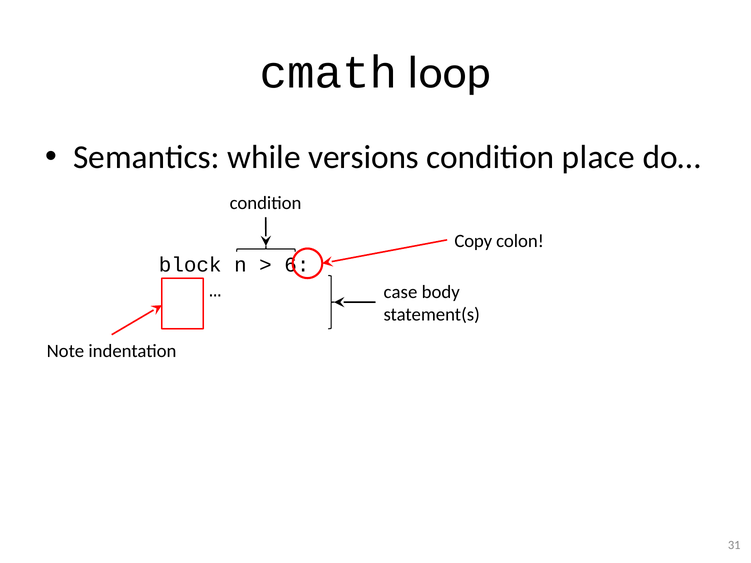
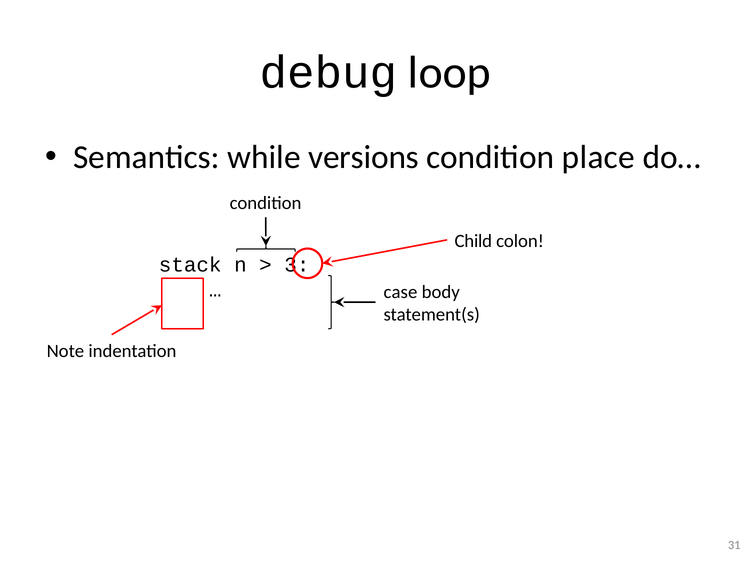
cmath: cmath -> debug (329, 73)
Copy: Copy -> Child (473, 241)
block: block -> stack (190, 265)
6: 6 -> 3 (297, 265)
